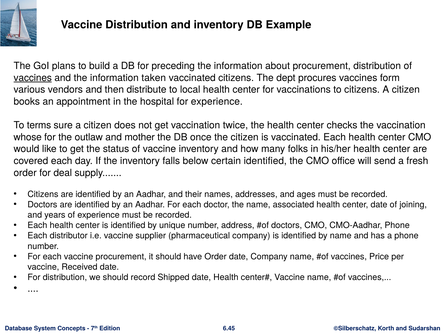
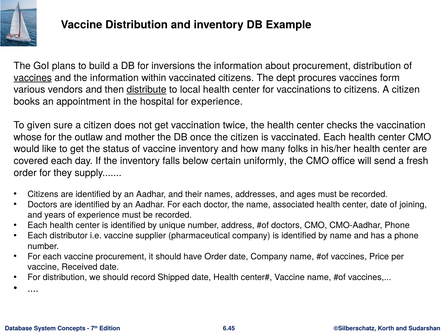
preceding: preceding -> inversions (173, 66)
taken: taken -> within (154, 78)
distribute underline: none -> present (147, 90)
terms: terms -> given (39, 125)
certain identified: identified -> uniformly (265, 161)
deal: deal -> they (63, 173)
